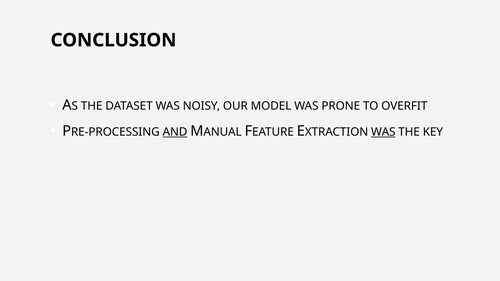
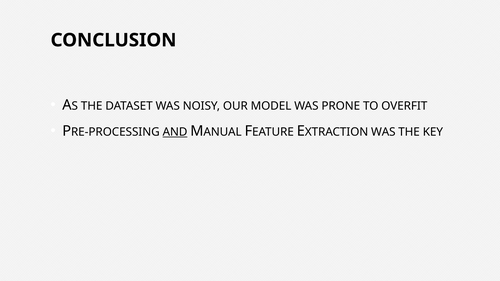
WAS underline: present -> none (383, 132)
